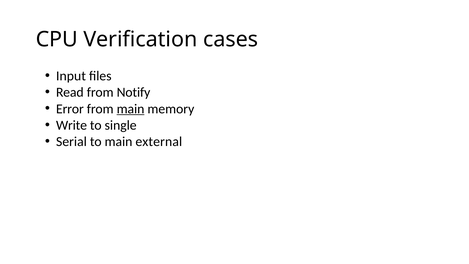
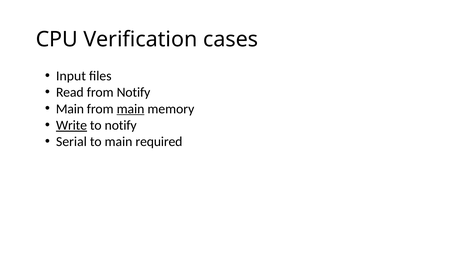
Error: Error -> Main (70, 109)
Write underline: none -> present (72, 125)
to single: single -> notify (121, 125)
external: external -> required (159, 142)
